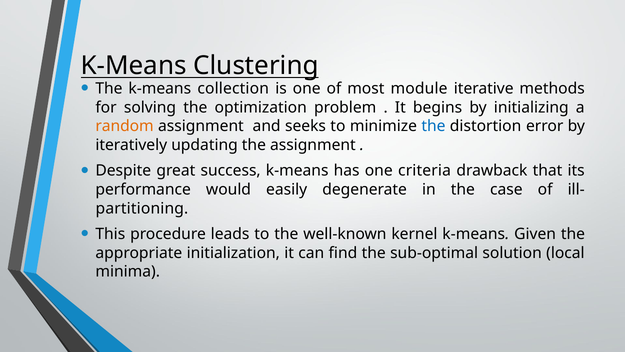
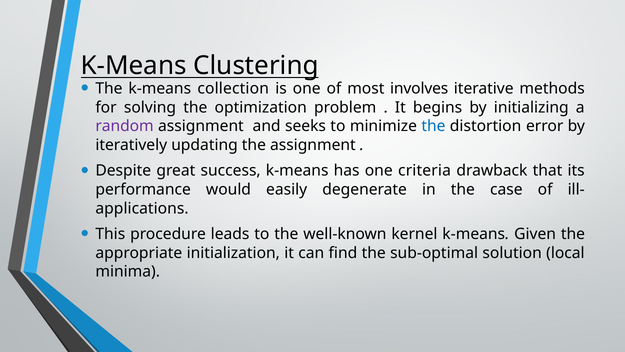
module: module -> involves (419, 89)
random colour: orange -> purple (125, 126)
partitioning: partitioning -> applications (142, 208)
